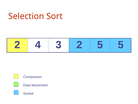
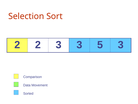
2 4: 4 -> 2 (38, 45)
3 2: 2 -> 3 (79, 45)
5 5: 5 -> 3 (121, 45)
